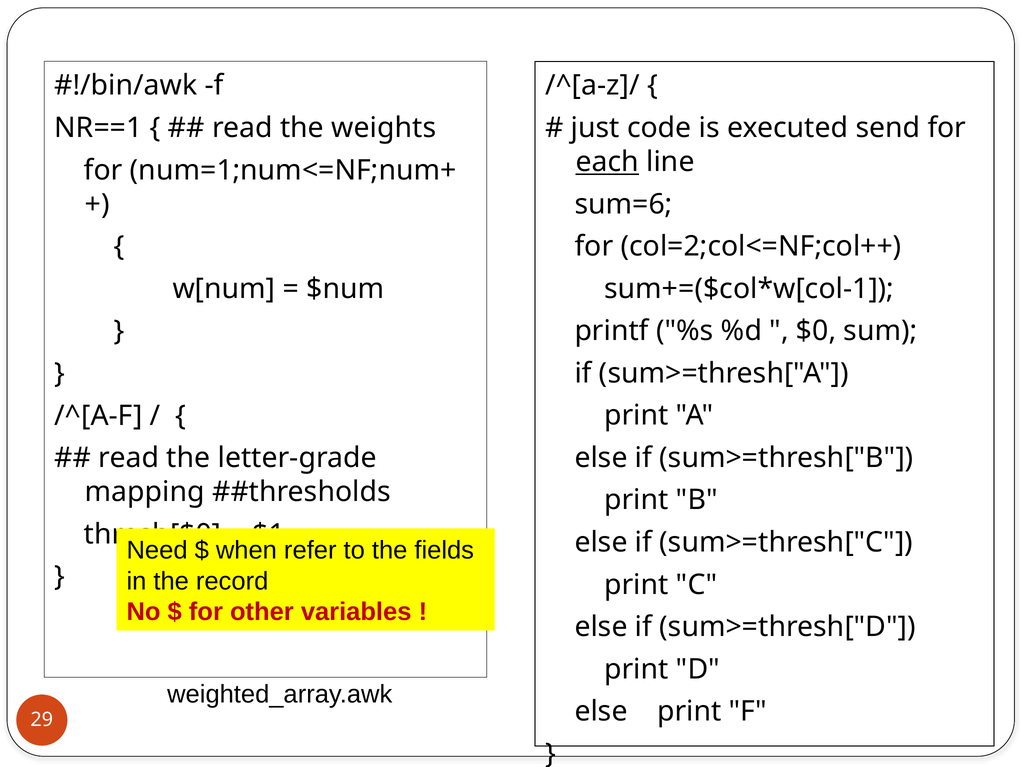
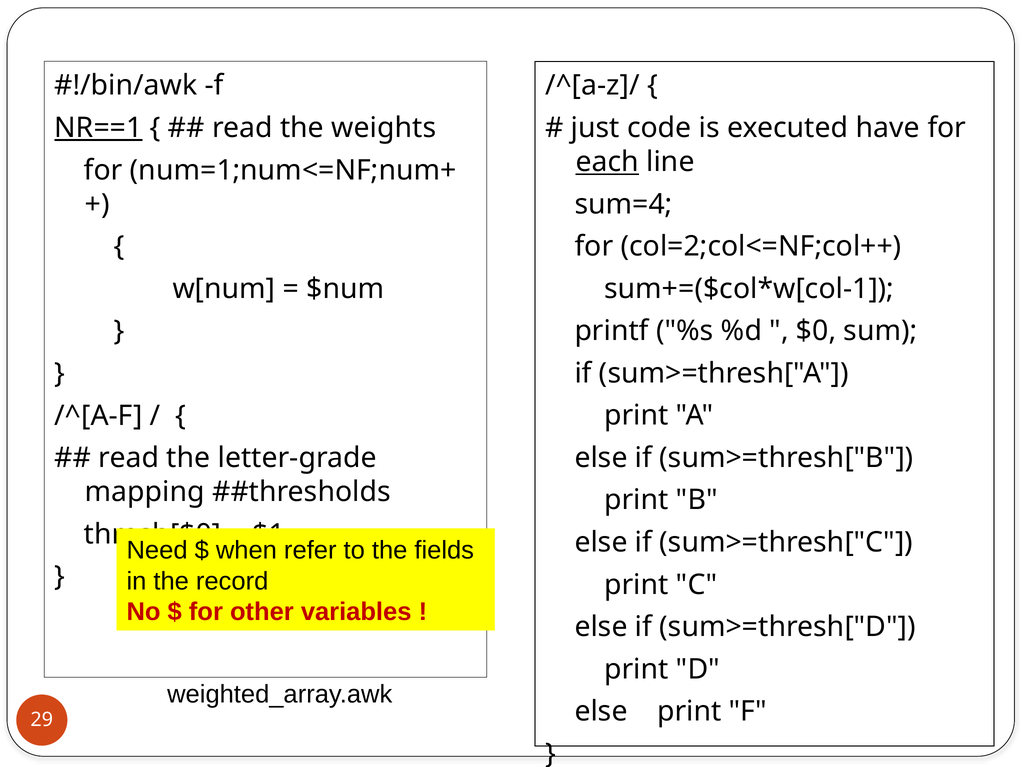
NR==1 underline: none -> present (98, 128)
send: send -> have (888, 128)
sum=6: sum=6 -> sum=4 (624, 204)
